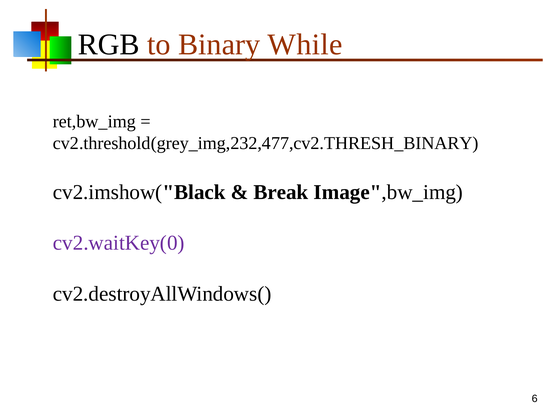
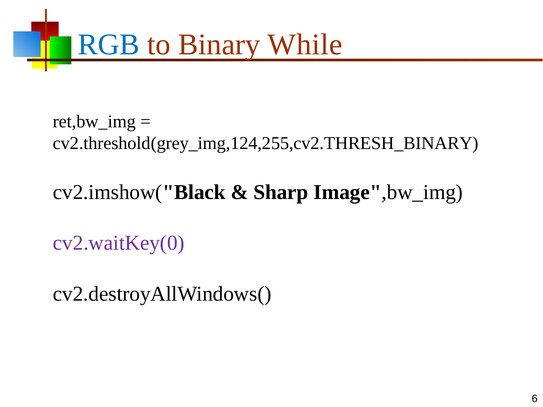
RGB colour: black -> blue (109, 45)
cv2.threshold(grey_img,232,477,cv2.THRESH_BINARY: cv2.threshold(grey_img,232,477,cv2.THRESH_BINARY -> cv2.threshold(grey_img,124,255,cv2.THRESH_BINARY (266, 143)
Break: Break -> Sharp (281, 192)
